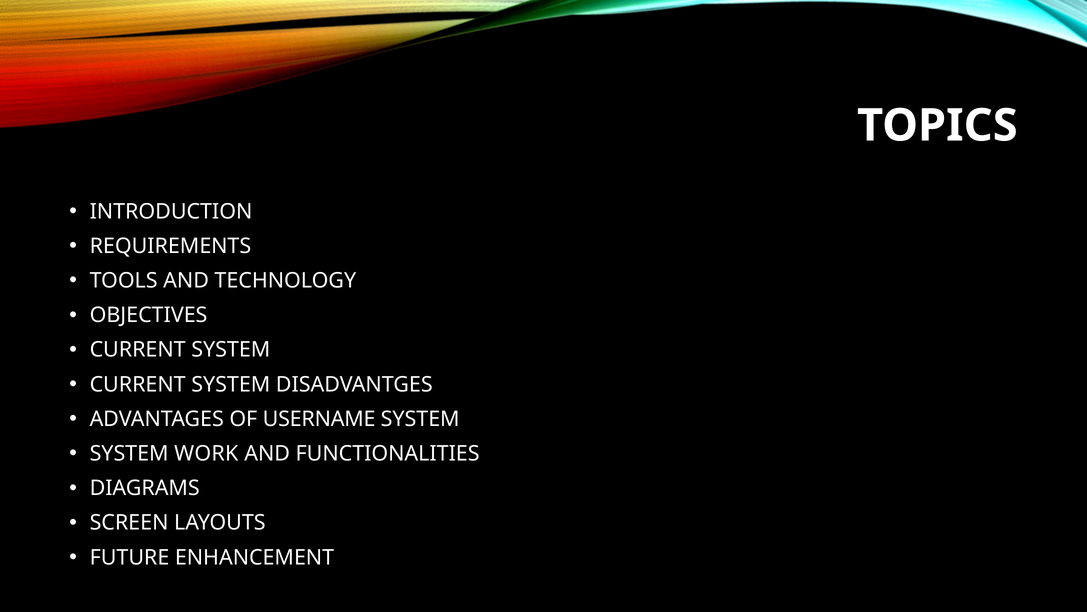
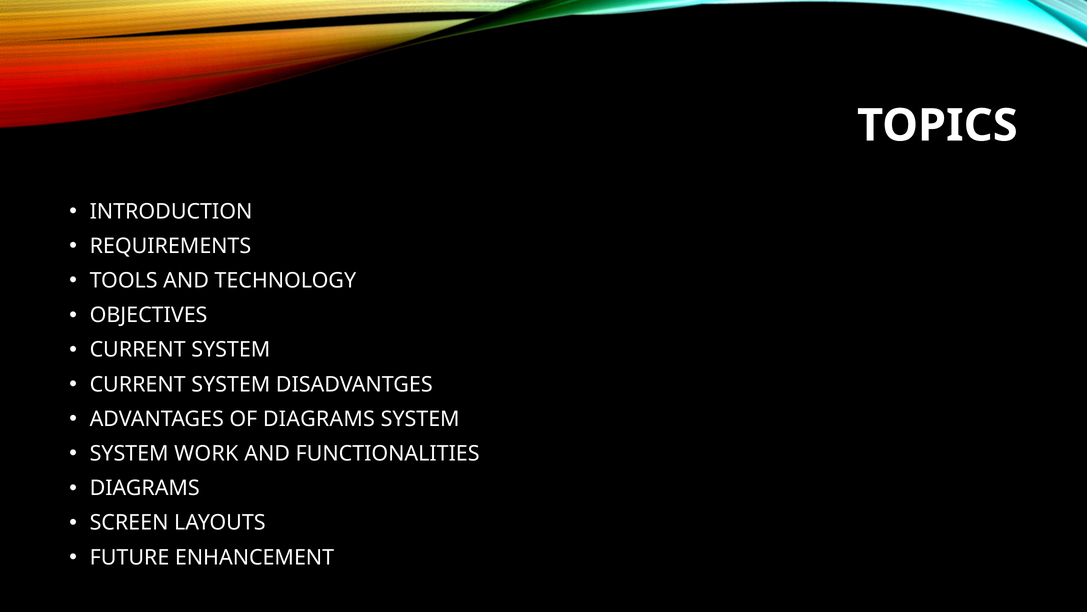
OF USERNAME: USERNAME -> DIAGRAMS (319, 419)
